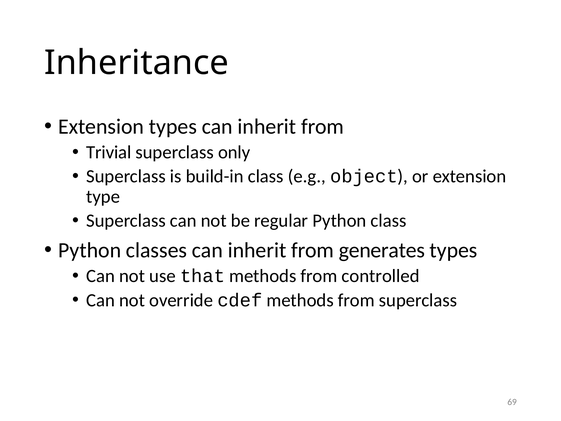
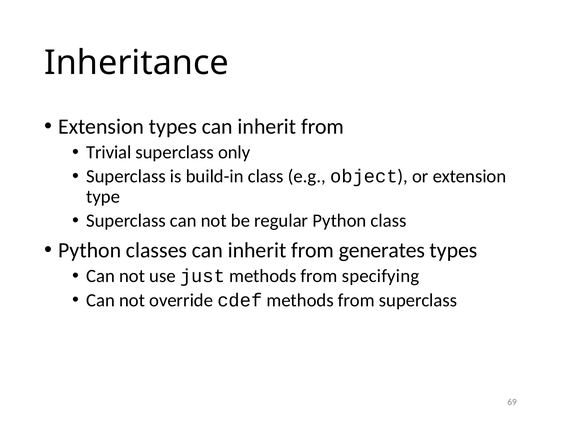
that: that -> just (202, 276)
controlled: controlled -> specifying (381, 276)
